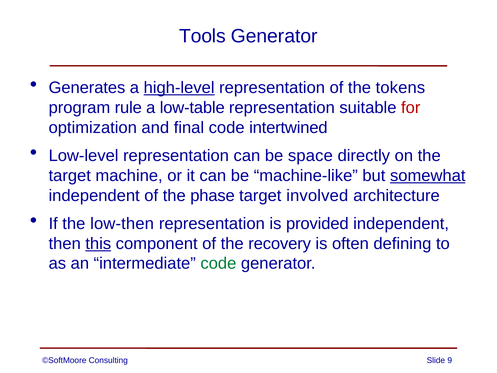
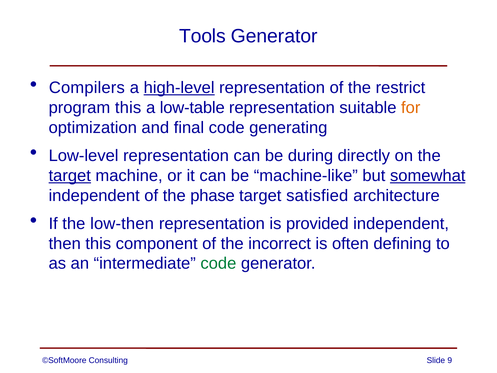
Generates: Generates -> Compilers (87, 88)
tokens: tokens -> restrict (400, 88)
program rule: rule -> this (128, 108)
for colour: red -> orange (411, 108)
intertwined: intertwined -> generating (288, 127)
space: space -> during (311, 156)
target underline: none -> present (70, 176)
involved: involved -> satisfied (317, 195)
this underline: present -> none (98, 243)
recovery: recovery -> incorrect (280, 243)
